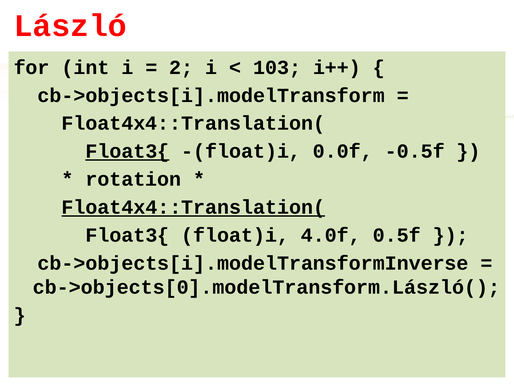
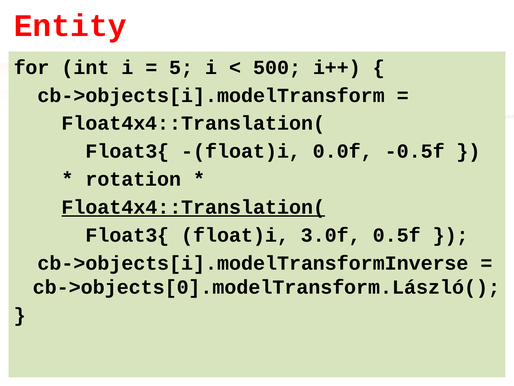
László: László -> Entity (70, 26)
2: 2 -> 5 (181, 67)
103: 103 -> 500 (277, 67)
Float3{ underline: present -> none (127, 151)
4.0f: 4.0f -> 3.0f (331, 235)
